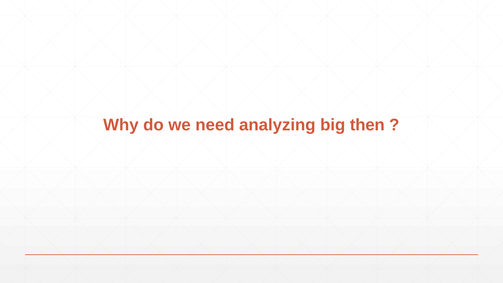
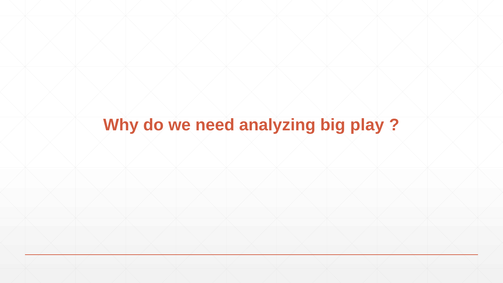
then: then -> play (367, 125)
